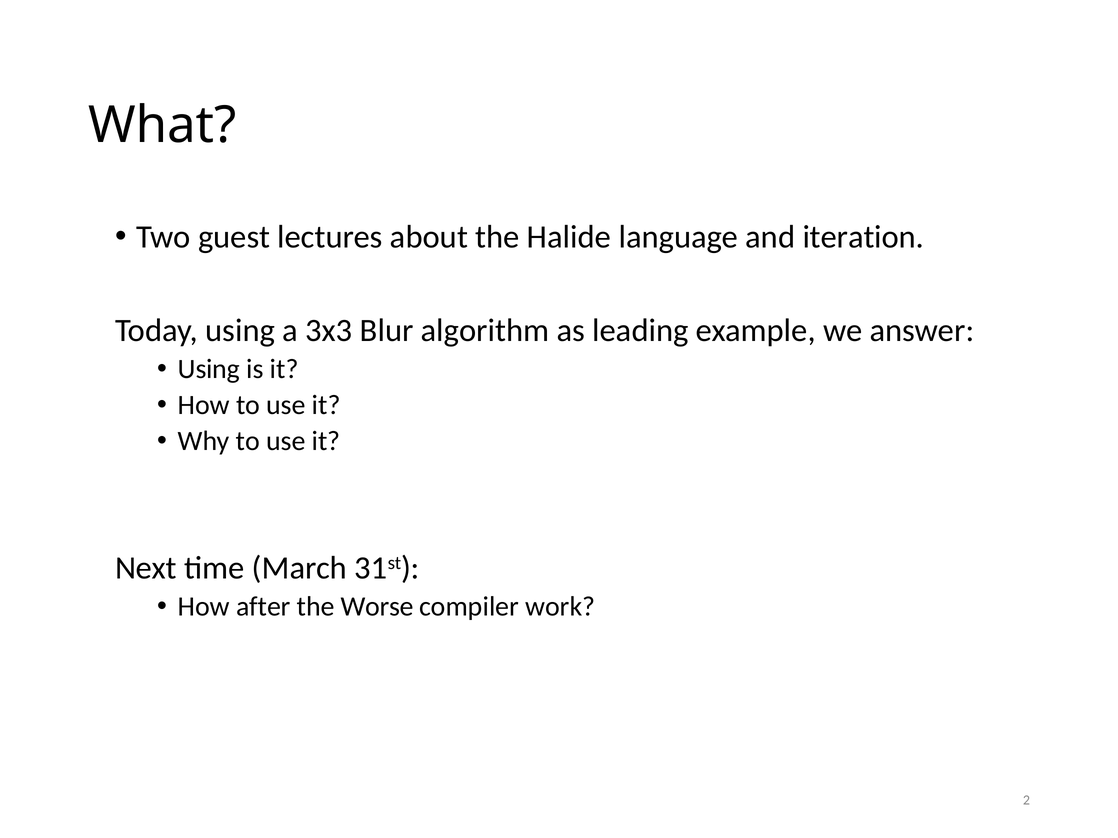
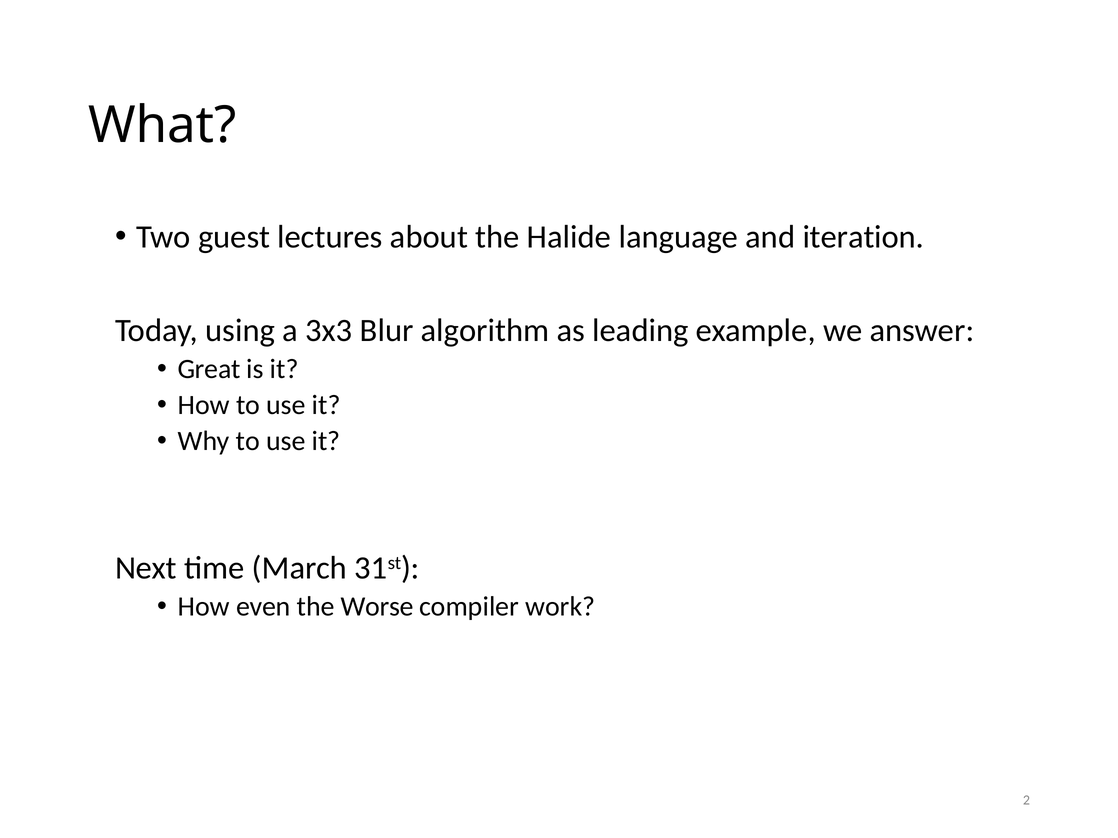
Using: Using -> Great (209, 369)
after: after -> even (263, 607)
